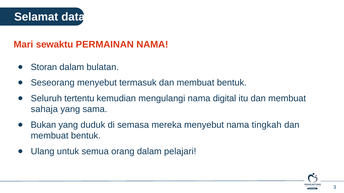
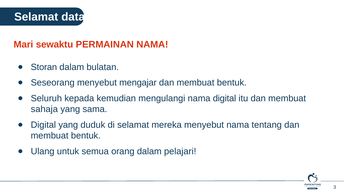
termasuk: termasuk -> mengajar (138, 83)
tertentu: tertentu -> kepada (79, 99)
Bukan: Bukan -> Digital (43, 125)
di semasa: semasa -> selamat (133, 125)
tingkah: tingkah -> tentang (267, 125)
